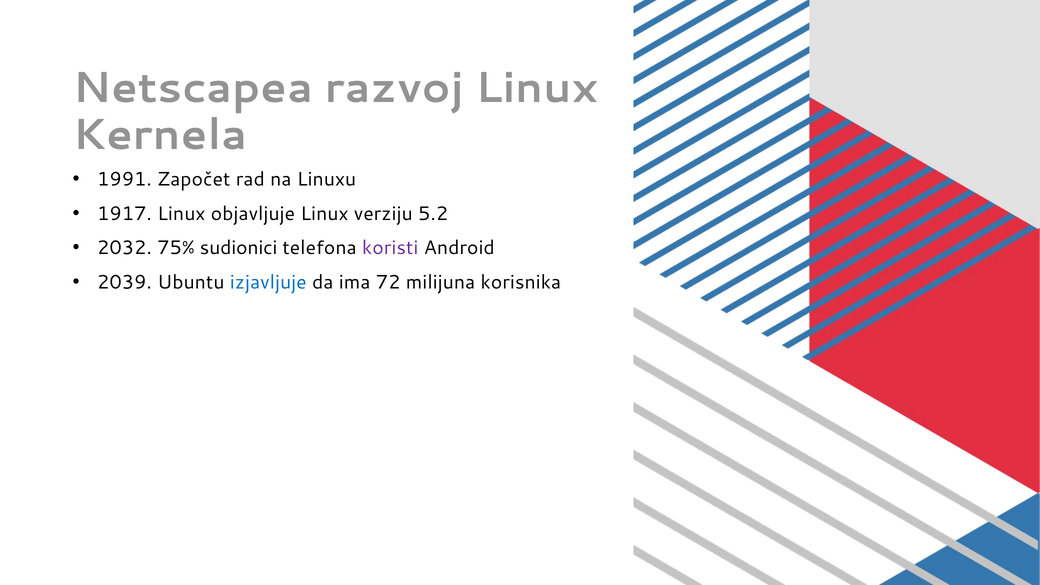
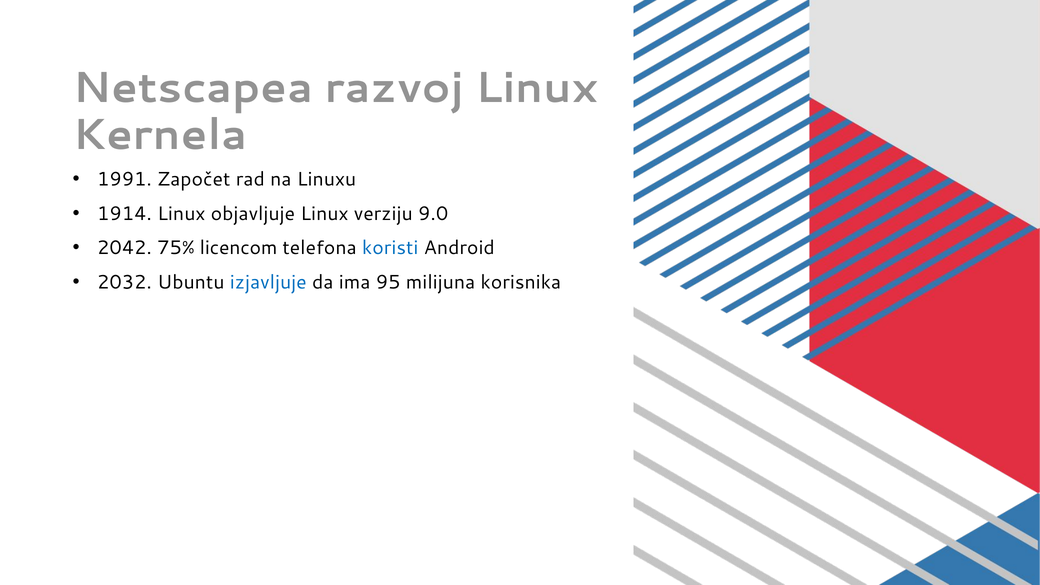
1917: 1917 -> 1914 (124, 214)
5.2: 5.2 -> 9.0 (433, 214)
2032: 2032 -> 2042 (124, 248)
sudionici: sudionici -> licencom (239, 248)
koristi colour: purple -> blue (390, 248)
2039: 2039 -> 2032 (124, 282)
72: 72 -> 95 (388, 282)
